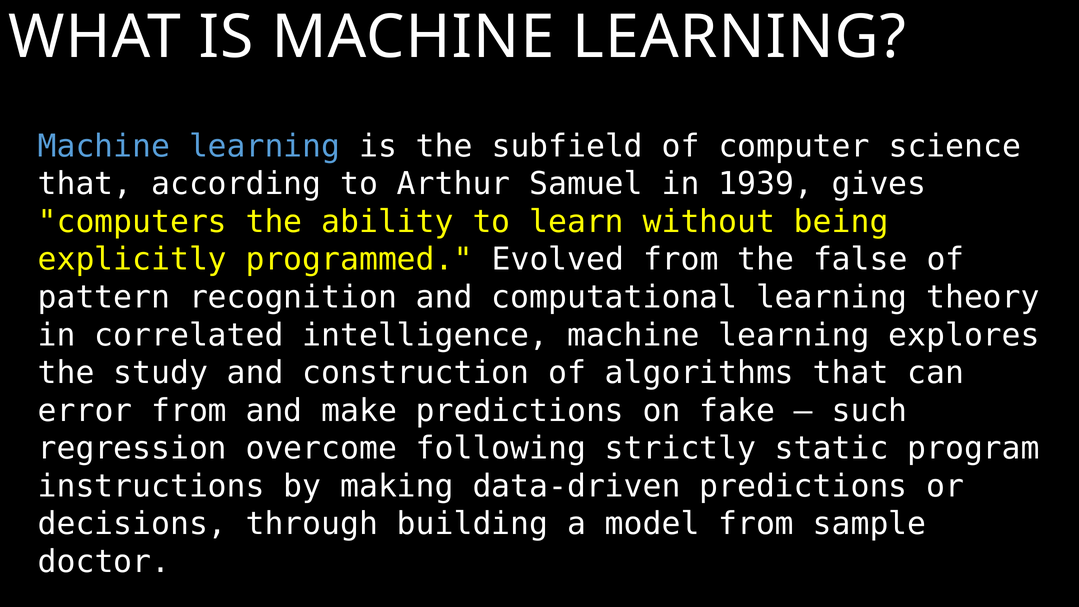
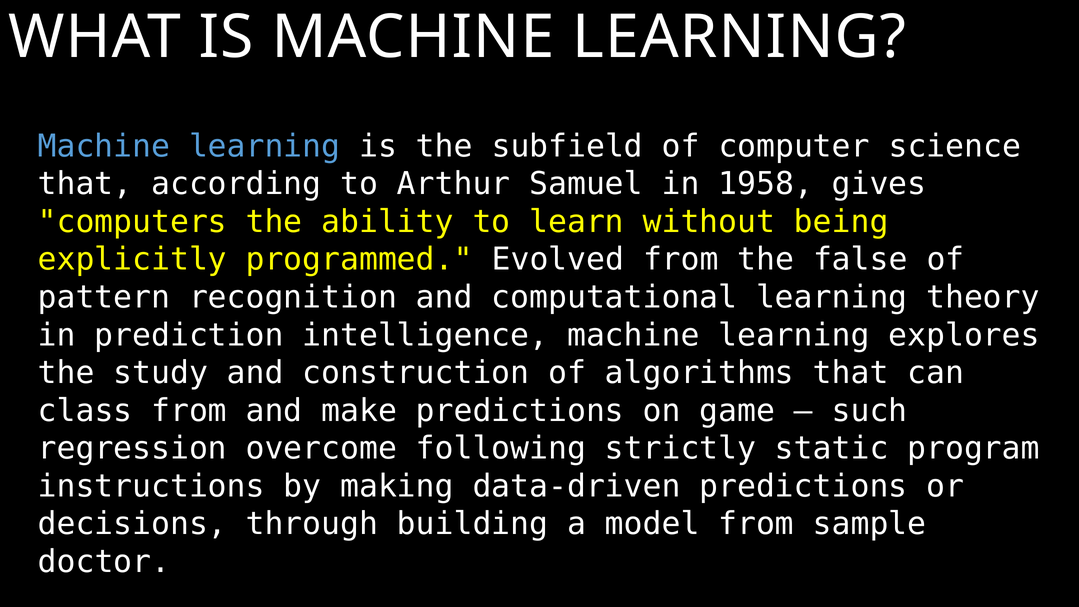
1939: 1939 -> 1958 (766, 184)
correlated: correlated -> prediction (189, 335)
error: error -> class (85, 411)
fake: fake -> game (737, 411)
